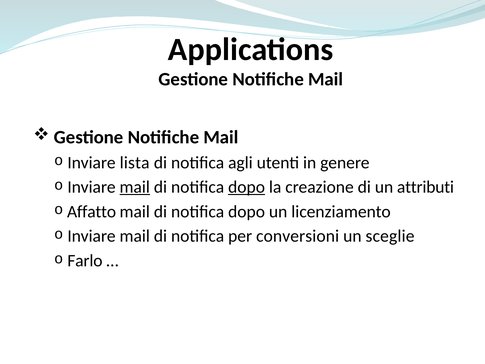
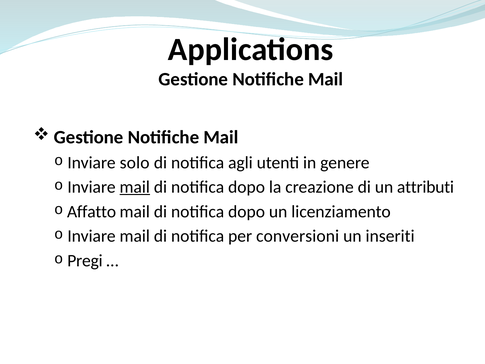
lista: lista -> solo (135, 162)
dopo underline: present -> none (247, 187)
sceglie: sceglie -> inseriti (390, 236)
Farlo: Farlo -> Pregi (85, 260)
